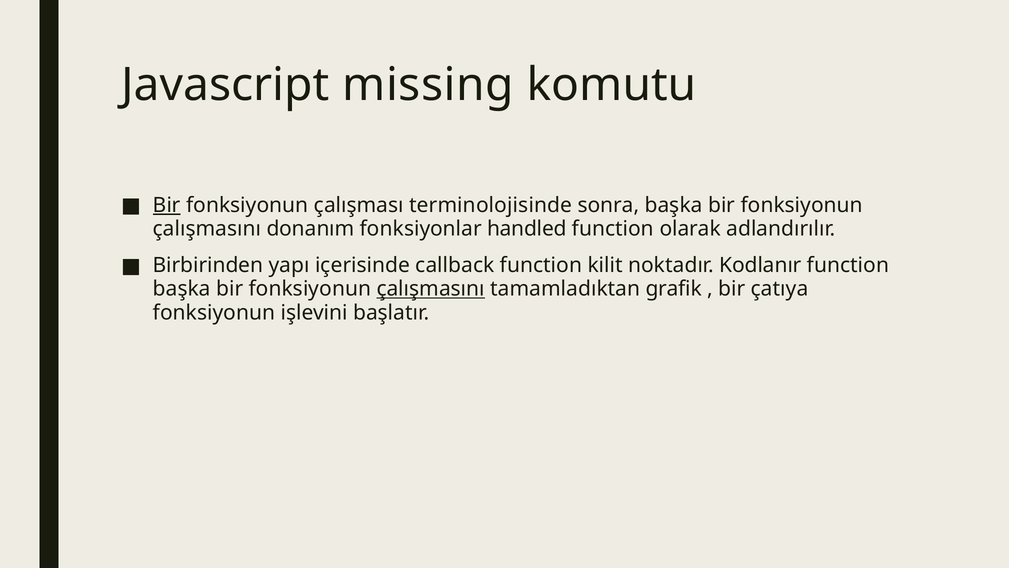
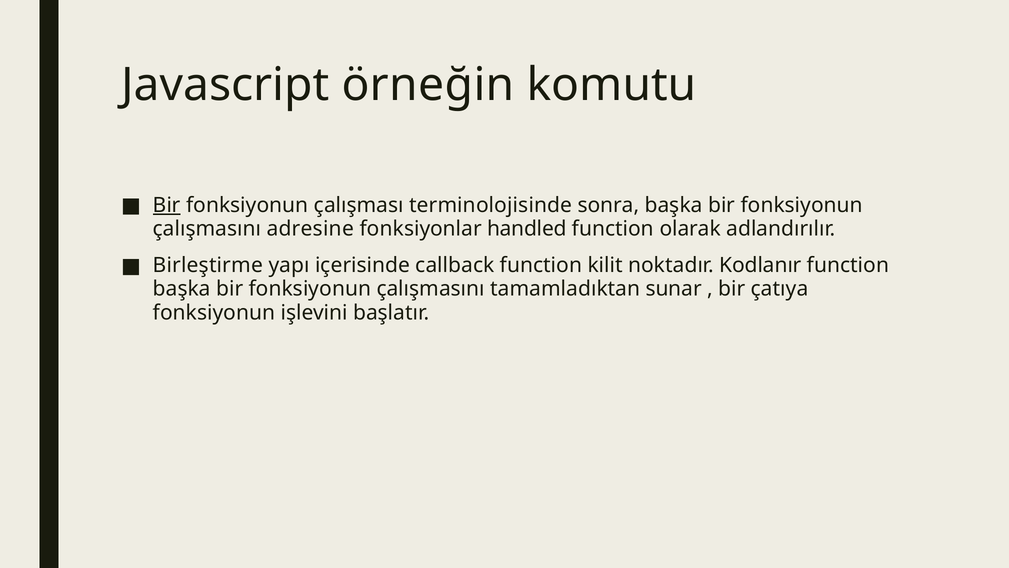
missing: missing -> örneğin (428, 85)
donanım: donanım -> adresine (310, 229)
Birbirinden: Birbirinden -> Birleştirme (208, 265)
çalışmasını underline: present -> none (431, 289)
grafik: grafik -> sunar (674, 289)
